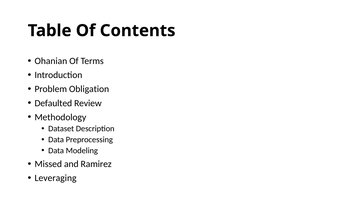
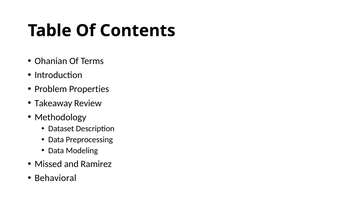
Obligation: Obligation -> Properties (89, 89)
Defaulted: Defaulted -> Takeaway (53, 103)
Leveraging: Leveraging -> Behavioral (55, 178)
